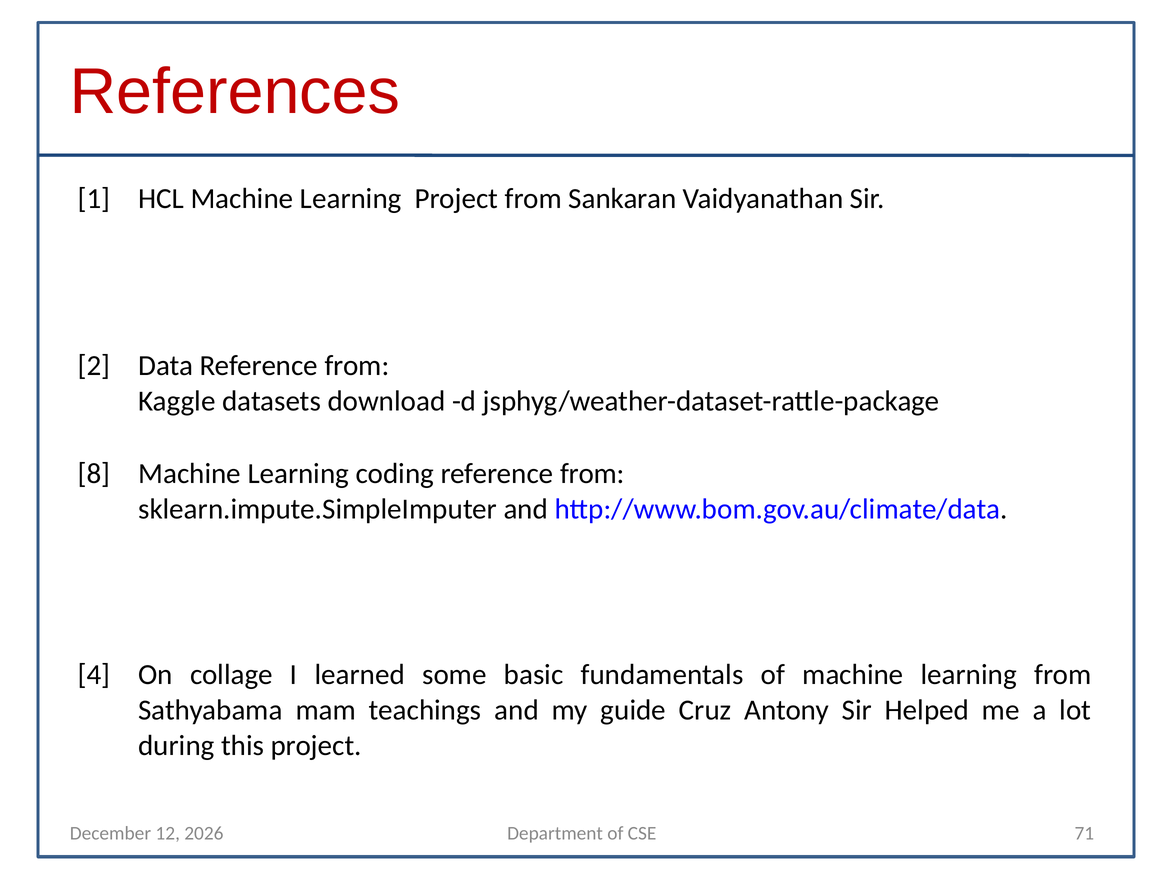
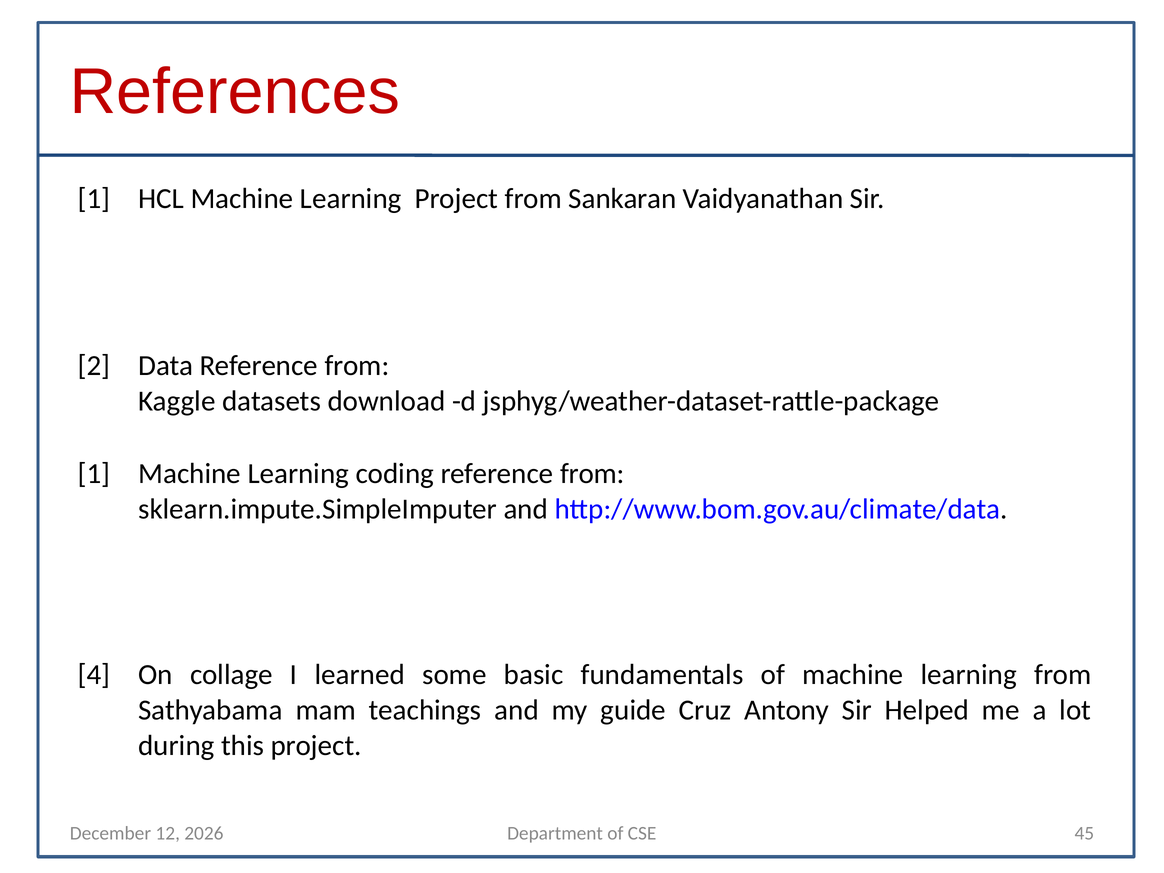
8: 8 -> 1 (94, 474)
71: 71 -> 45 (1084, 834)
